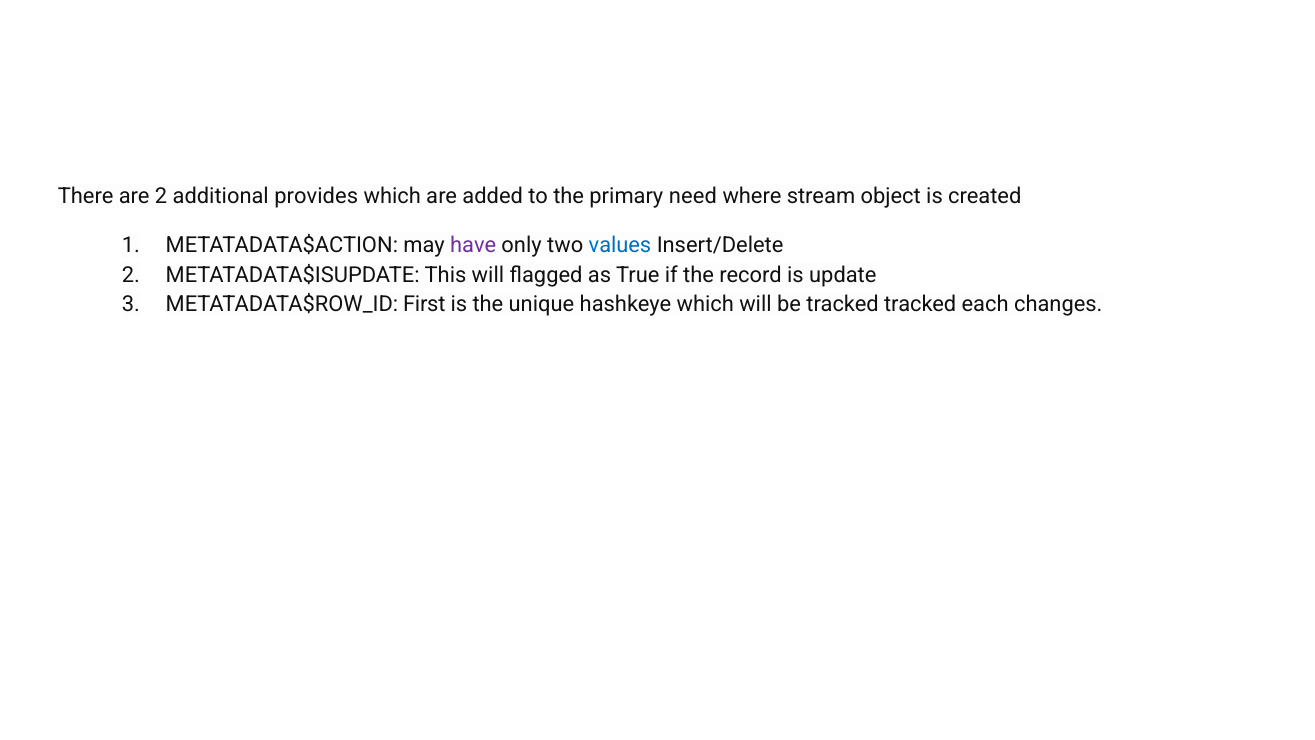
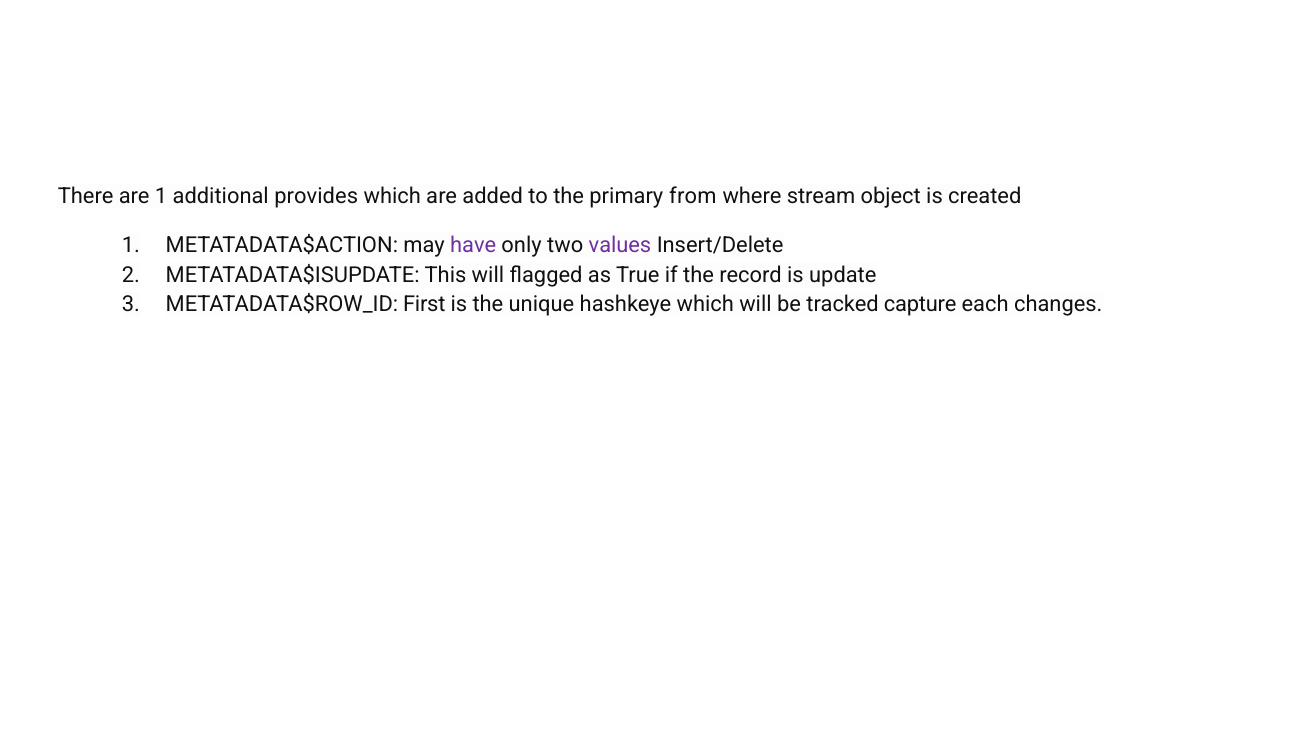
are 2: 2 -> 1 (161, 196)
need: need -> from (693, 196)
values colour: blue -> purple (620, 245)
tracked tracked: tracked -> capture (920, 304)
